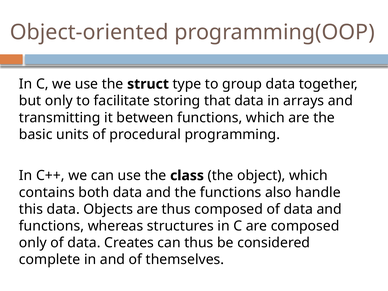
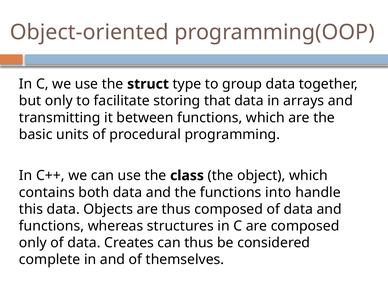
also: also -> into (278, 192)
